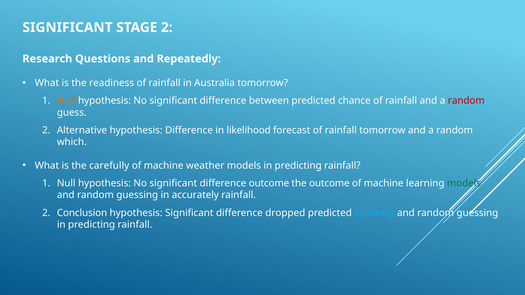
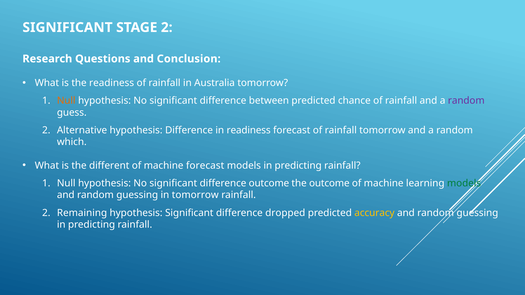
Repeatedly: Repeatedly -> Conclusion (189, 59)
random colour: red -> purple (466, 101)
in likelihood: likelihood -> readiness (249, 130)
carefully: carefully -> different (109, 166)
machine weather: weather -> forecast (205, 166)
in accurately: accurately -> tomorrow (195, 195)
Conclusion: Conclusion -> Remaining (82, 213)
accuracy colour: light blue -> yellow (374, 213)
